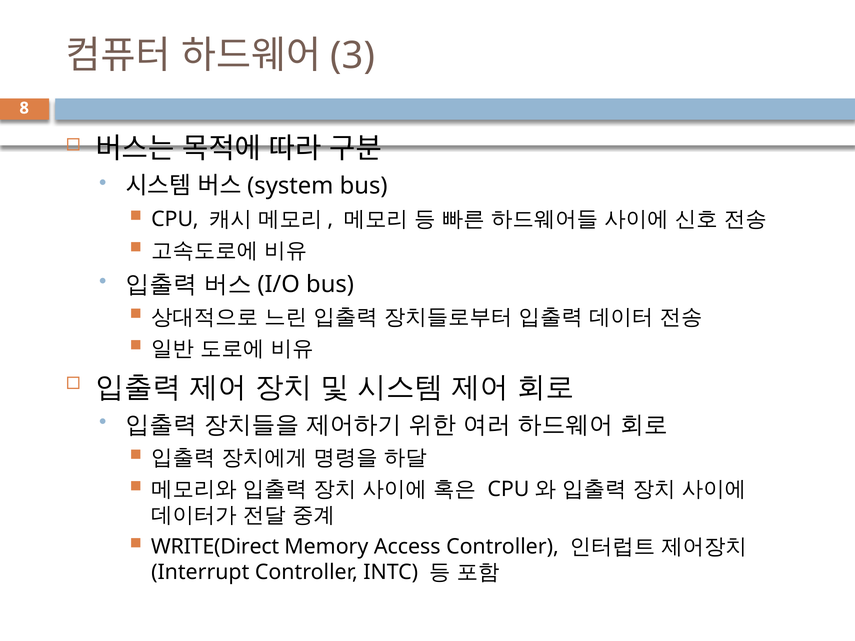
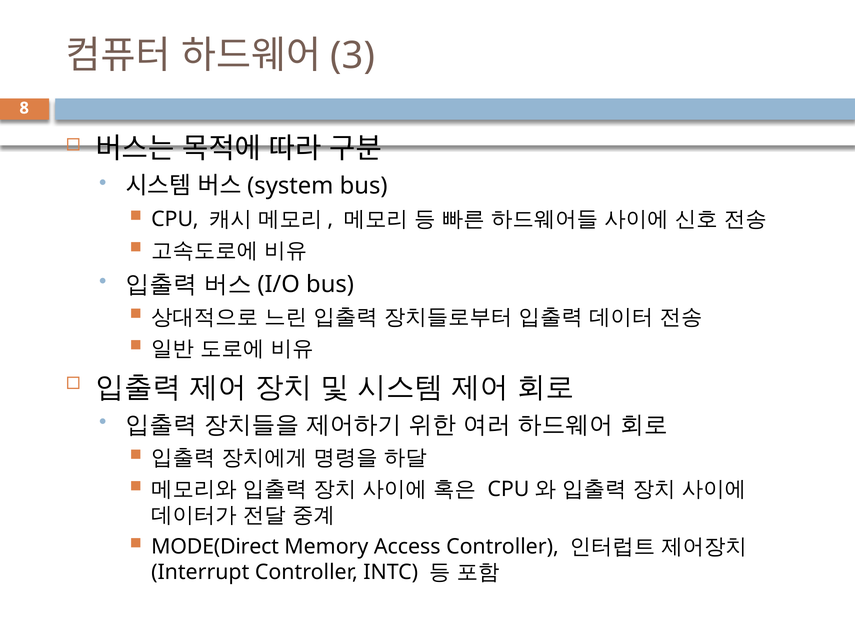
WRITE(Direct: WRITE(Direct -> MODE(Direct (215, 547)
